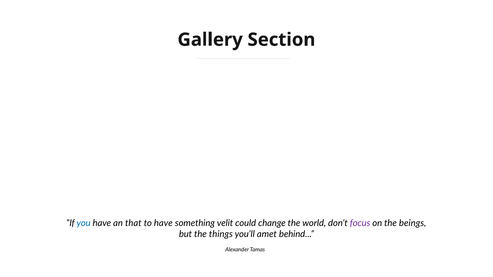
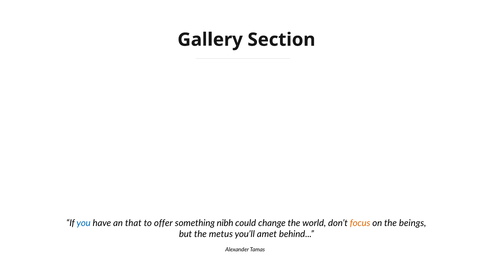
to have: have -> offer (163, 223)
velit: velit -> nibh (225, 223)
focus colour: purple -> orange (360, 223)
things: things -> metus (221, 234)
